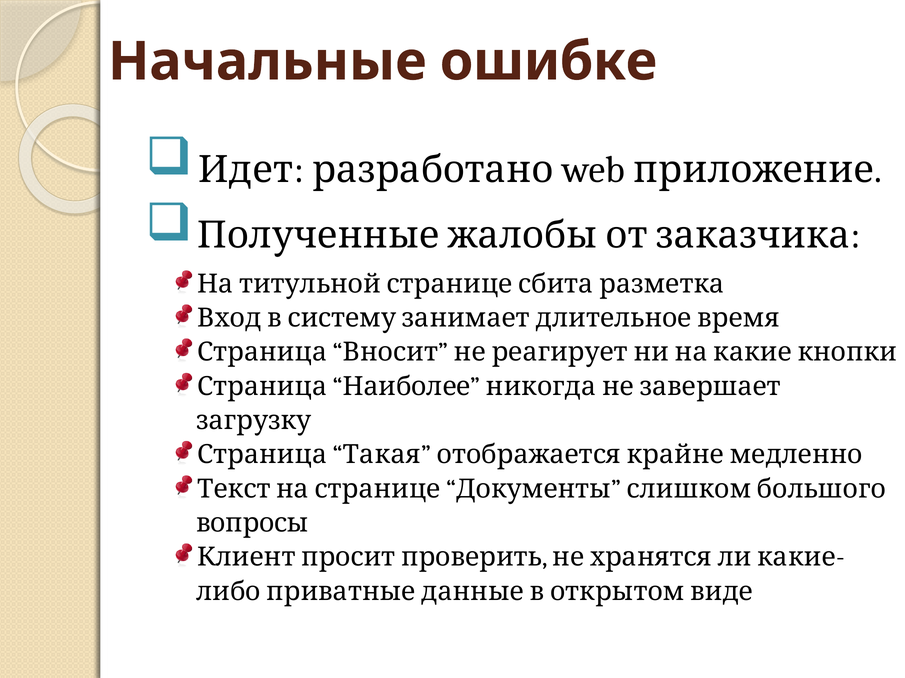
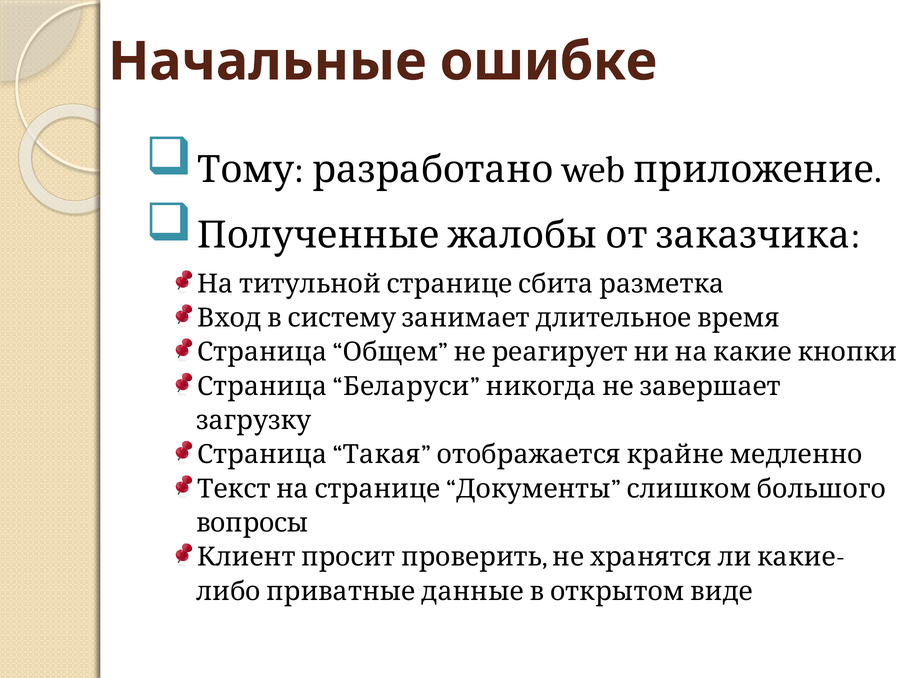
Идет: Идет -> Тому (246, 170)
Вносит: Вносит -> Общем (391, 353)
Наиболее: Наиболее -> Беларуси (406, 387)
